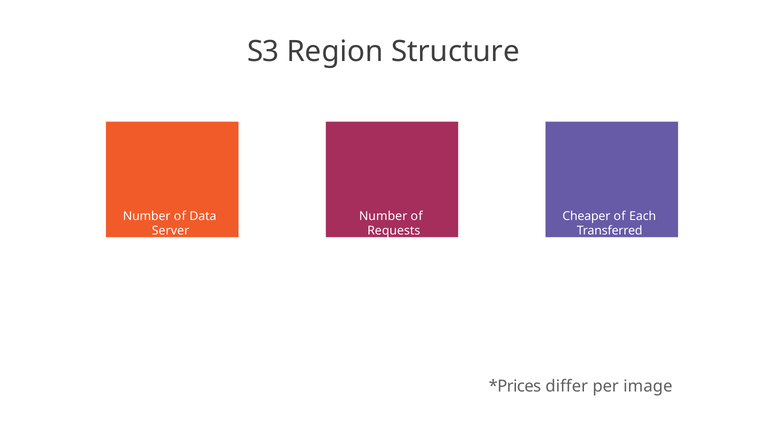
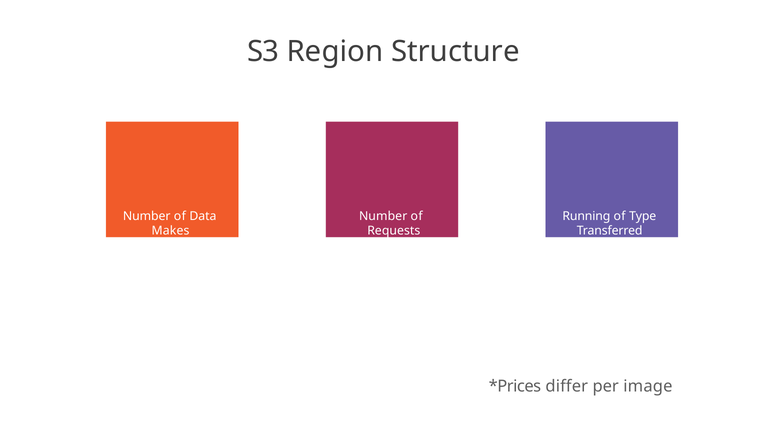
Cheaper: Cheaper -> Running (586, 216)
Each: Each -> Type (643, 216)
Server: Server -> Makes (171, 231)
